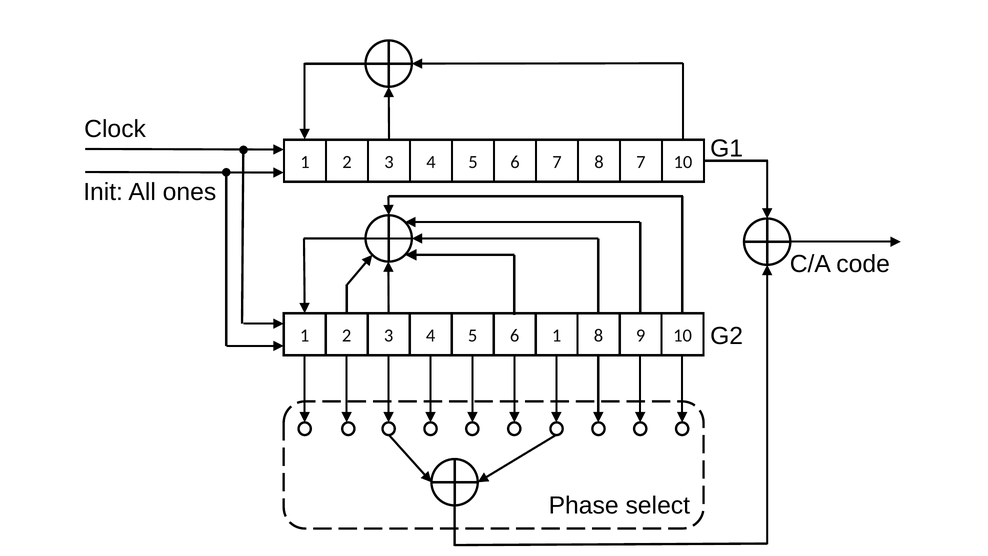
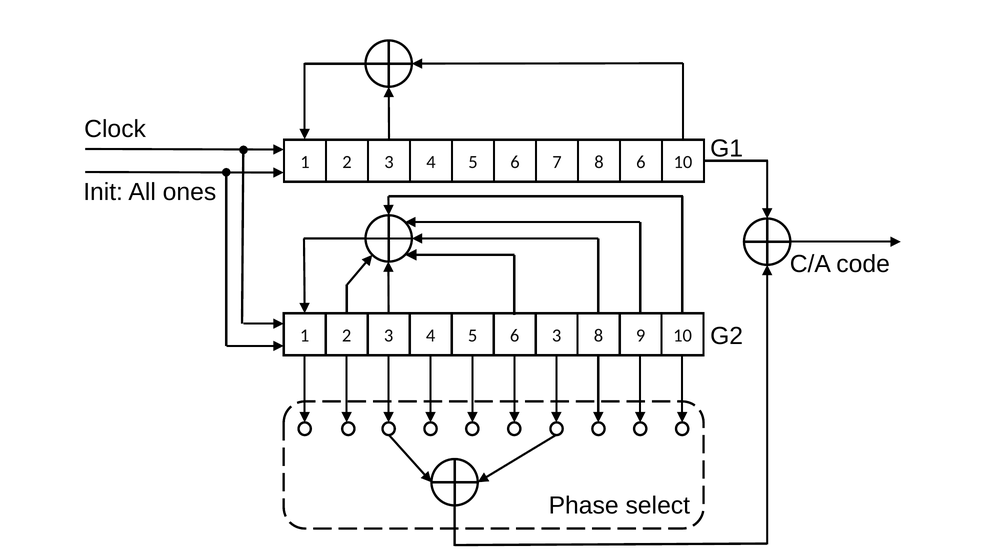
8 7: 7 -> 6 (641, 162)
6 1: 1 -> 3 (557, 335)
